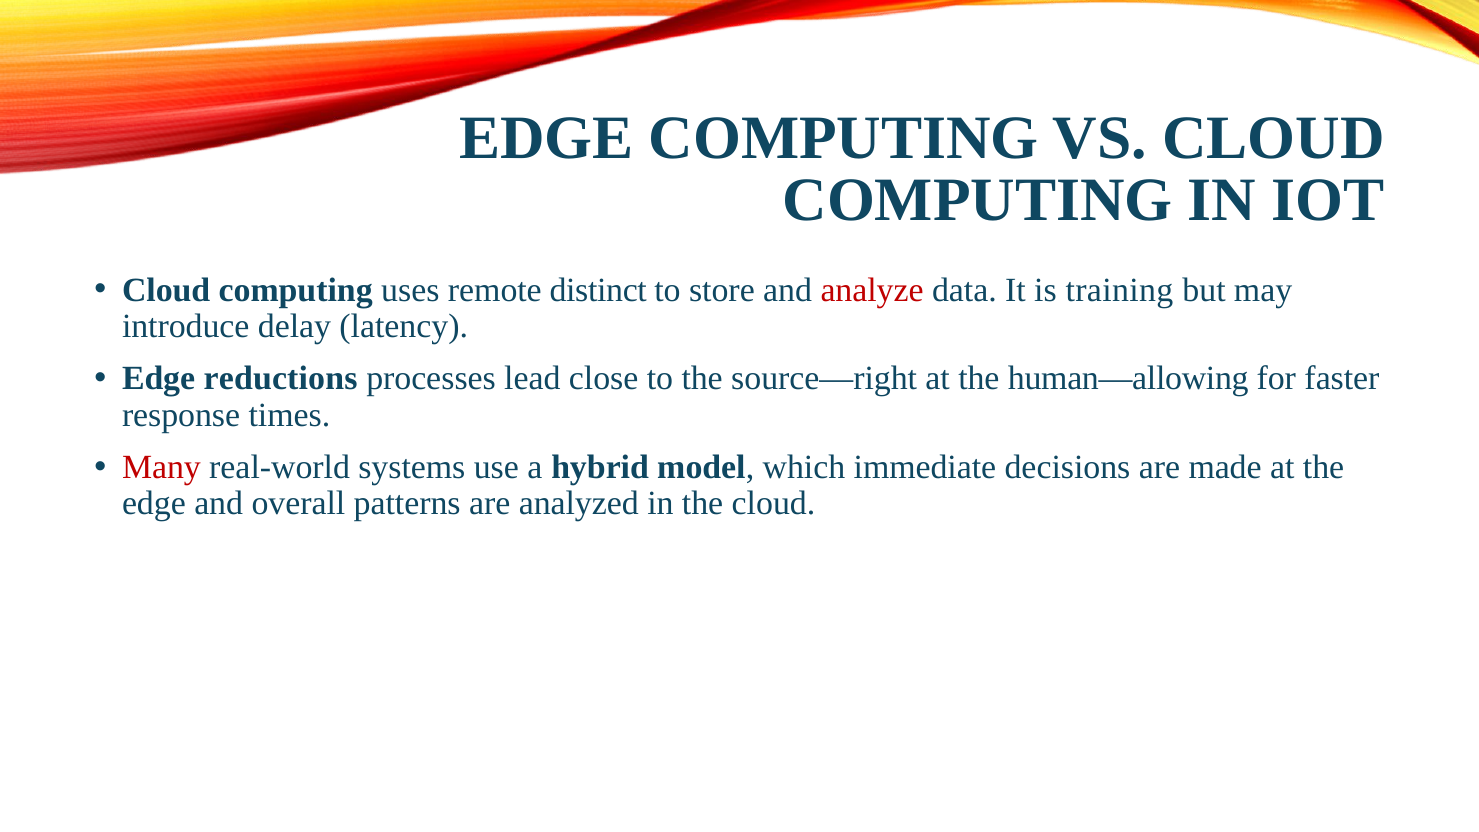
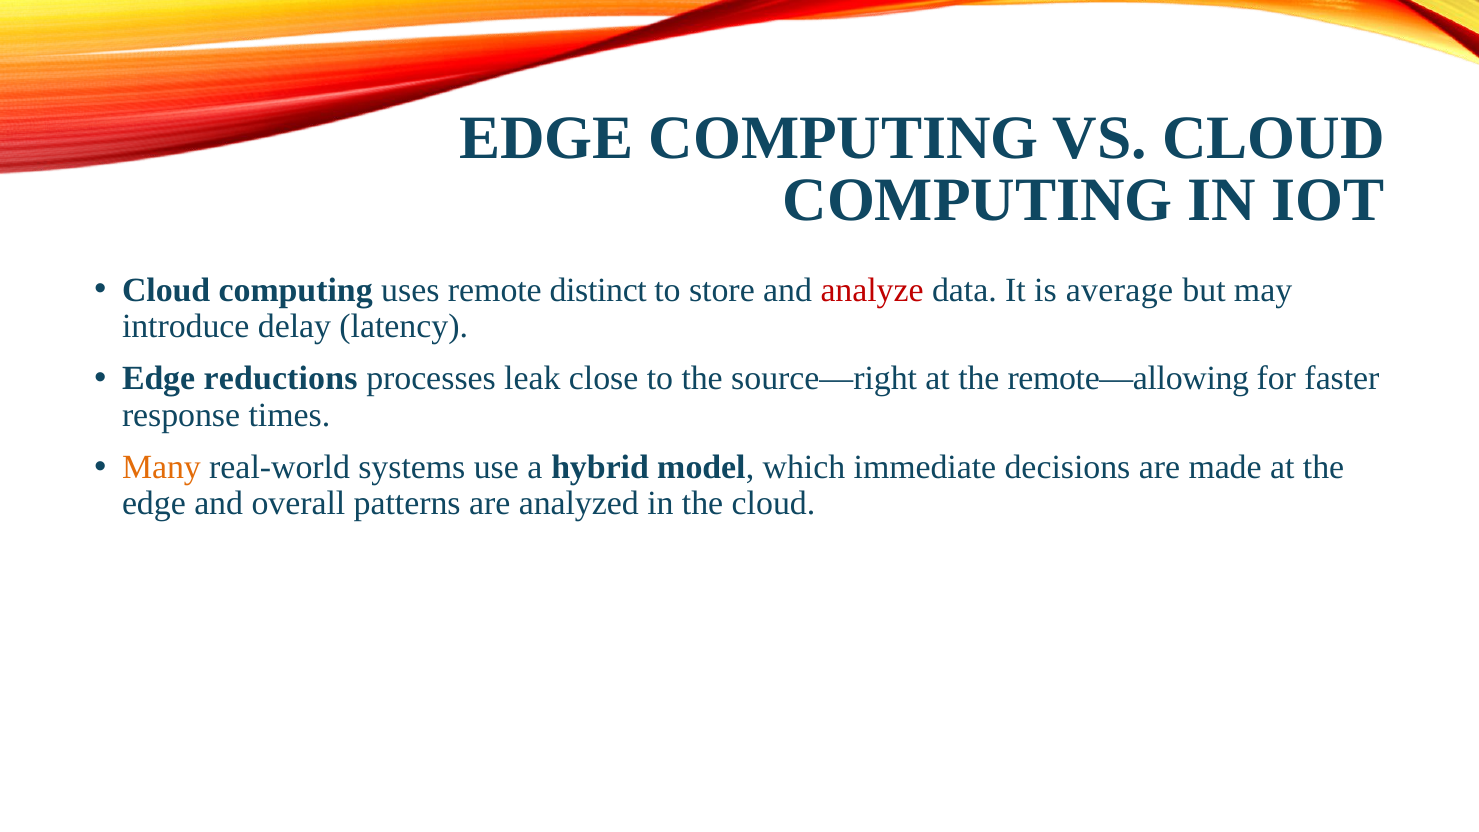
training: training -> average (1119, 290)
lead: lead -> leak (532, 378)
human—allowing: human—allowing -> remote—allowing (1128, 378)
Many colour: red -> orange (161, 467)
